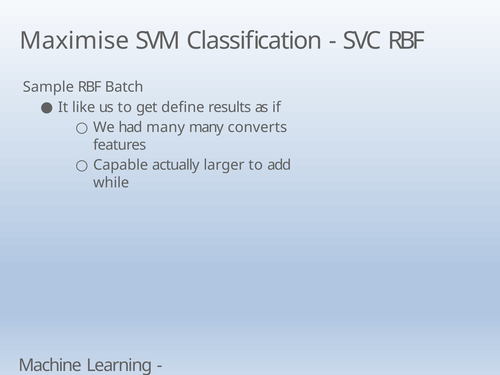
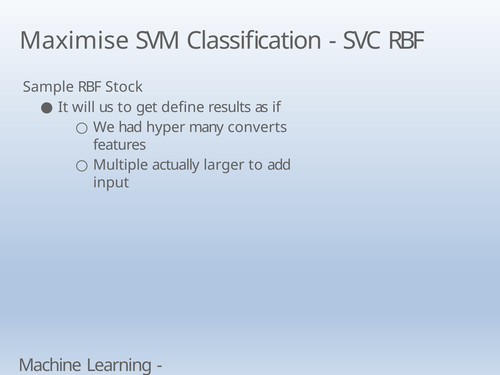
Batch: Batch -> Stock (124, 87)
like: like -> will (84, 107)
had many: many -> hyper (166, 127)
Capable: Capable -> Multiple (121, 165)
while: while -> input (111, 183)
